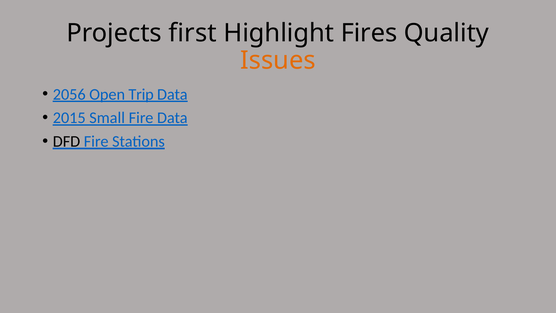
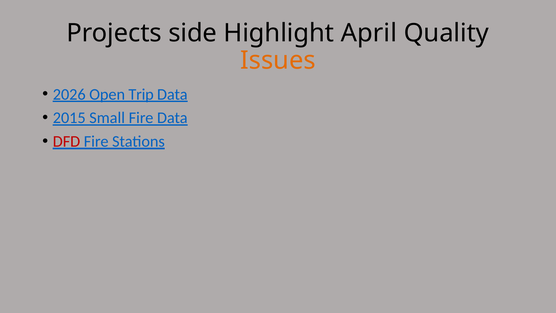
first: first -> side (193, 33)
Fires: Fires -> April (369, 33)
2056: 2056 -> 2026 (69, 94)
DFD colour: black -> red (66, 141)
